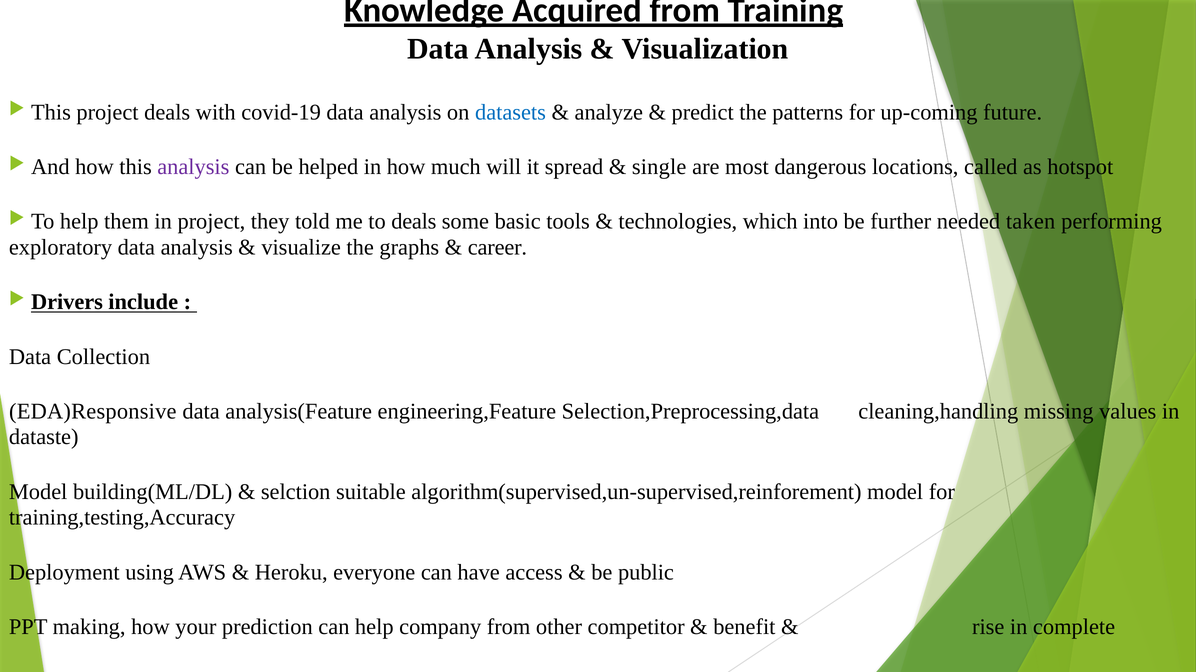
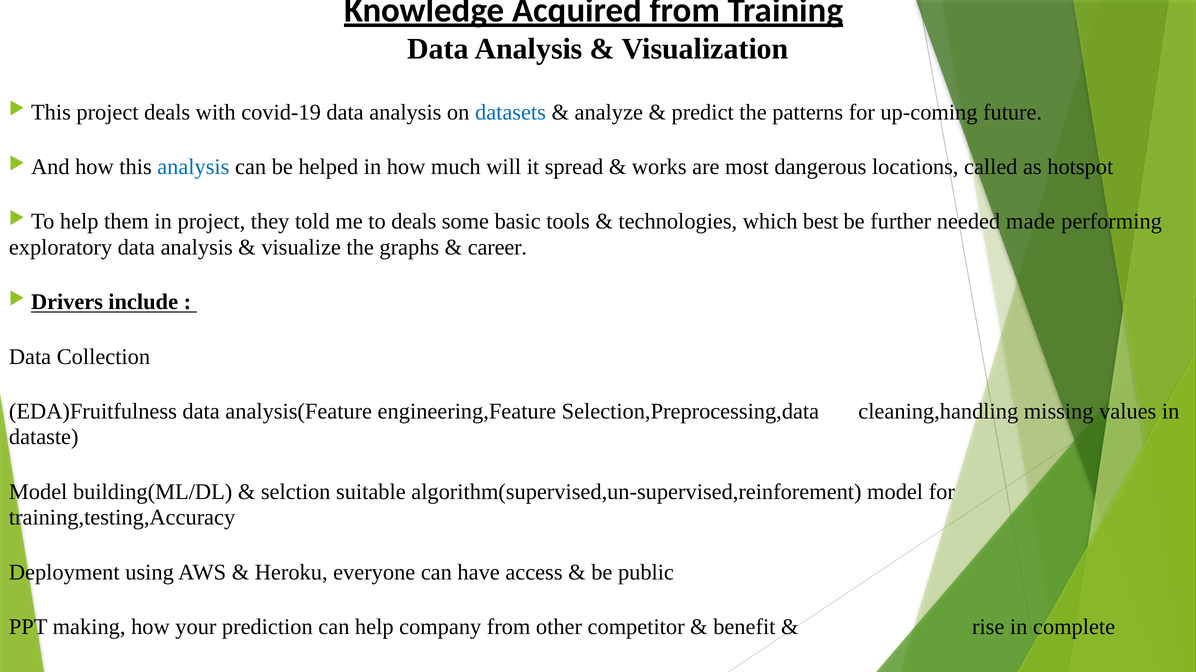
analysis colour: purple -> blue (193, 167)
single: single -> works (659, 167)
into: into -> best (821, 222)
taken: taken -> made (1031, 222)
EDA)Responsive: EDA)Responsive -> EDA)Fruitfulness (93, 412)
